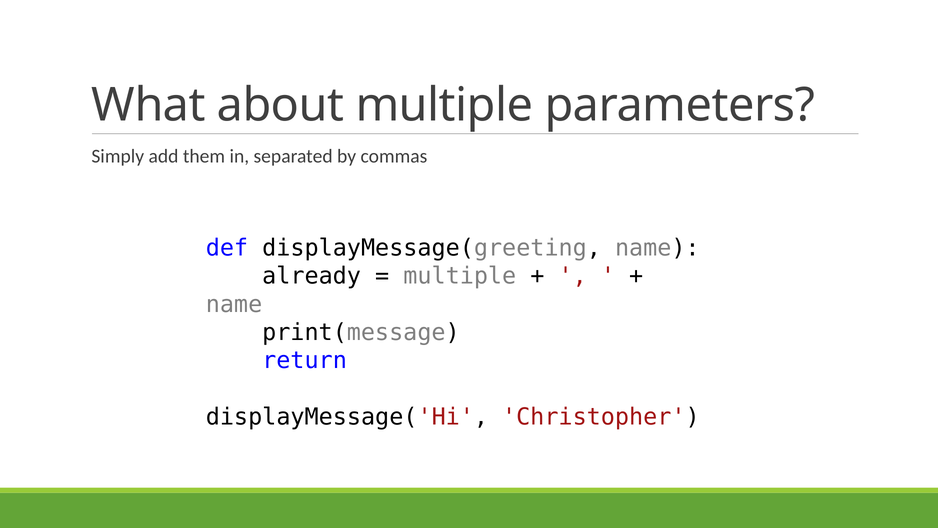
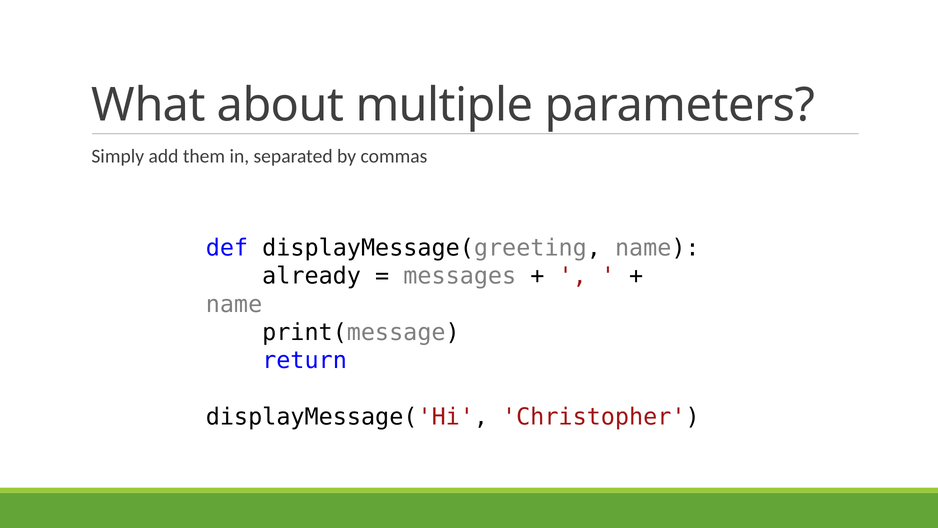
multiple: multiple -> messages (460, 276)
